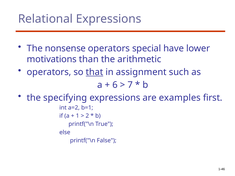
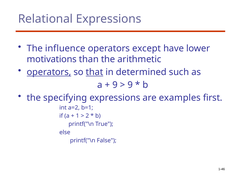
nonsense: nonsense -> influence (65, 48)
special: special -> except (147, 48)
operators underline: none -> present (49, 72)
assignment: assignment -> determined (141, 72)
6: 6 -> 9 (115, 85)
7: 7 -> 9 (130, 85)
